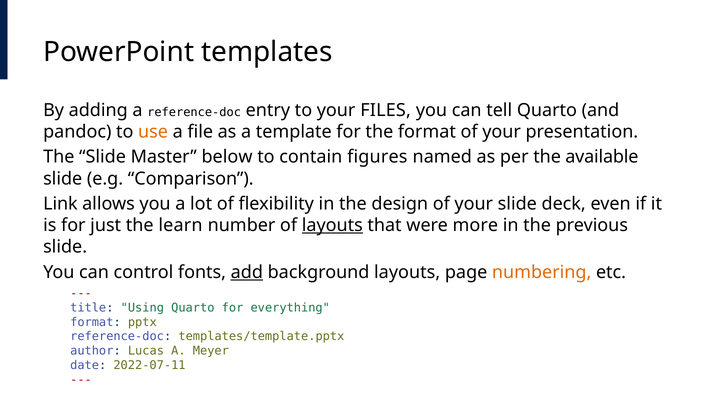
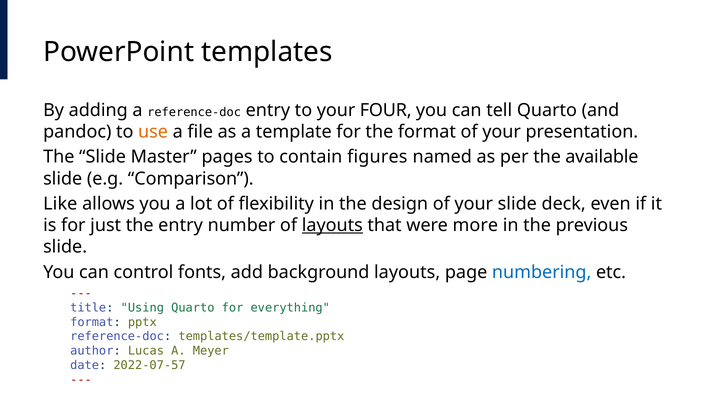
FILES: FILES -> FOUR (386, 110)
below: below -> pages (227, 157)
Link: Link -> Like (60, 204)
the learn: learn -> entry (181, 225)
add underline: present -> none (247, 272)
numbering colour: orange -> blue (542, 272)
2022-07-11: 2022-07-11 -> 2022-07-57 (149, 365)
